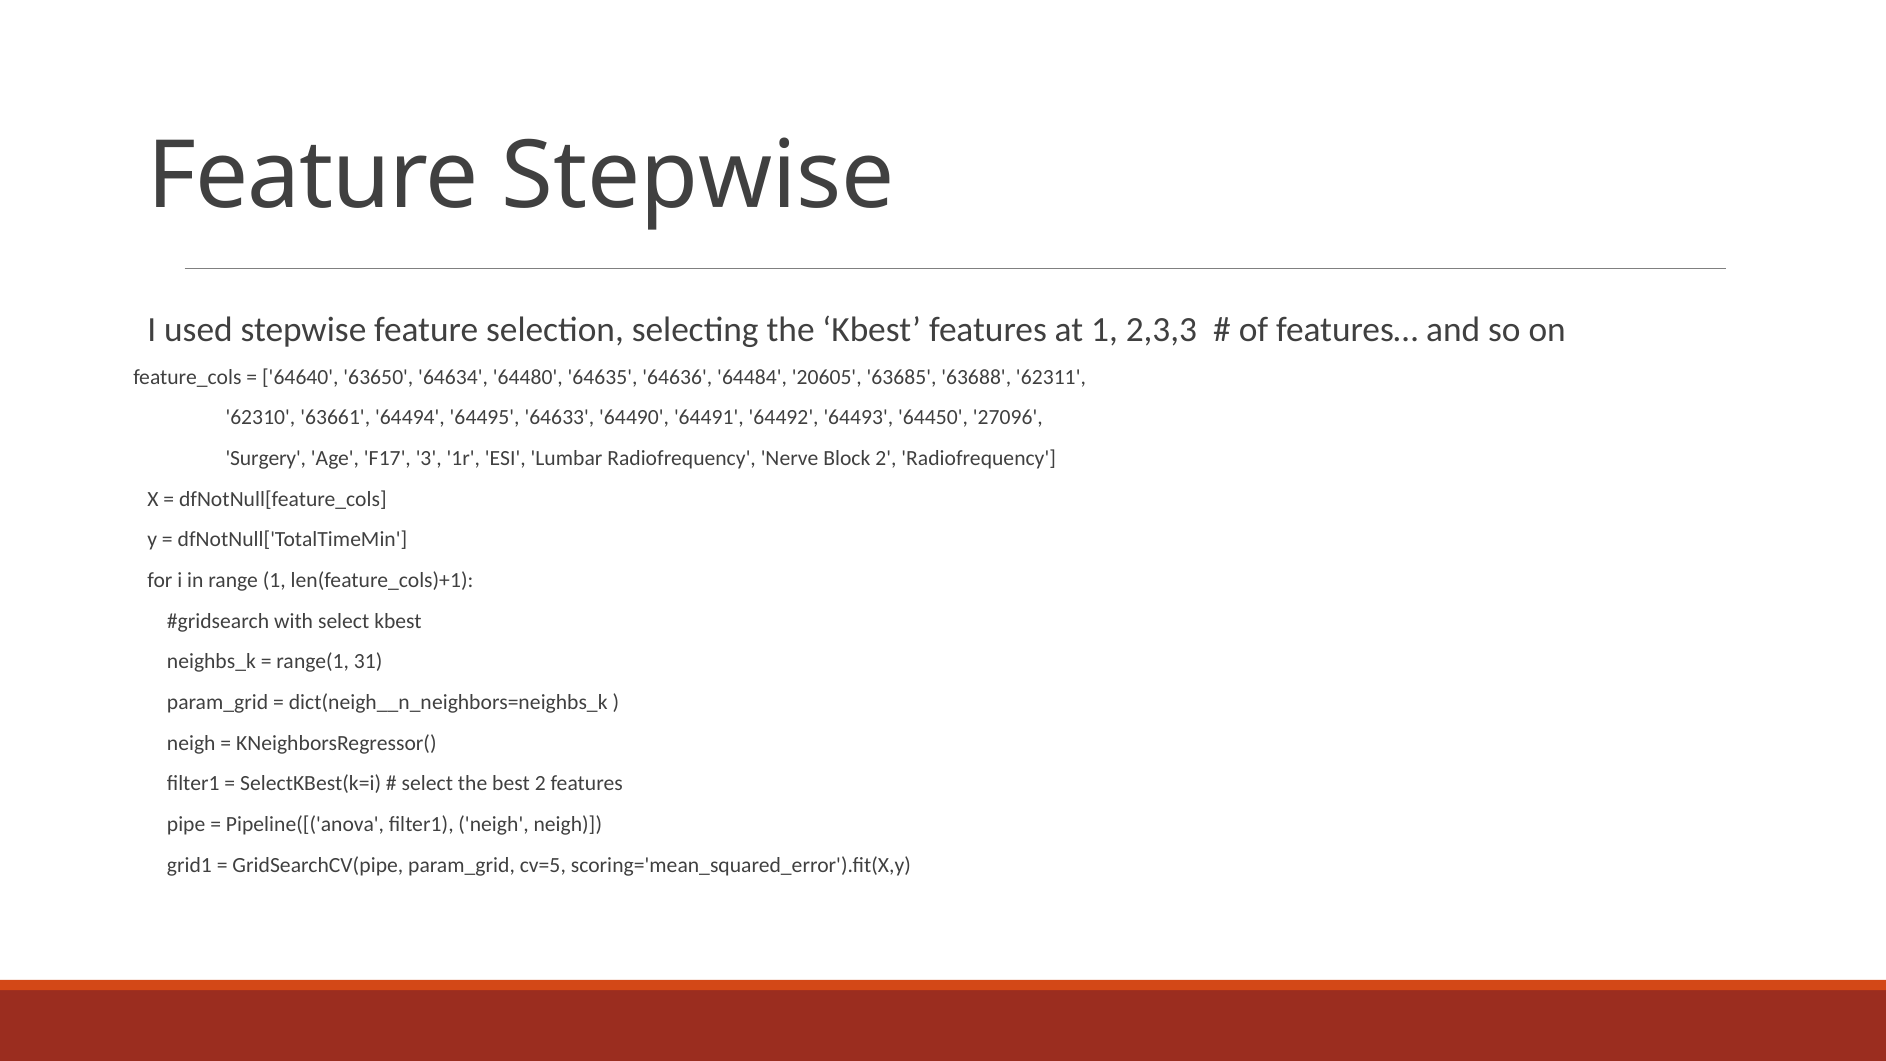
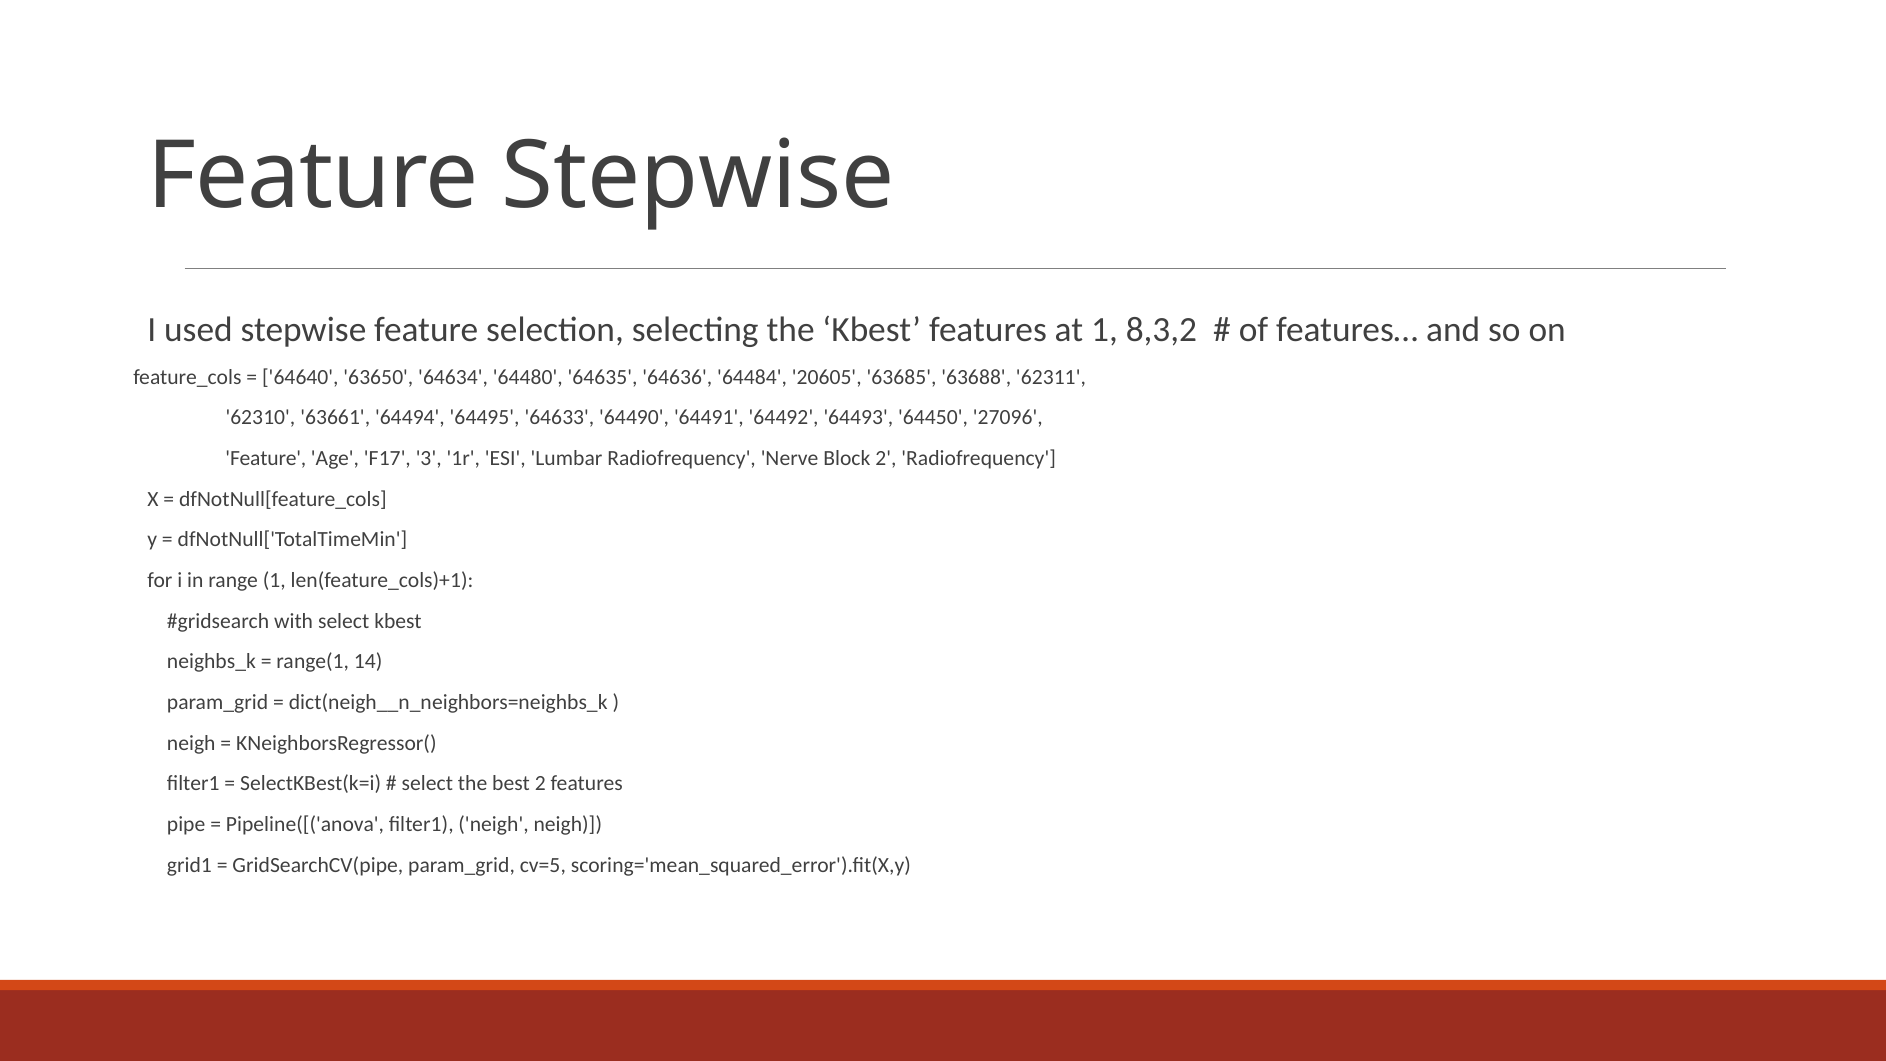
2,3,3: 2,3,3 -> 8,3,2 (1161, 329)
Surgery: Surgery -> Feature (266, 458)
31: 31 -> 14 (368, 662)
